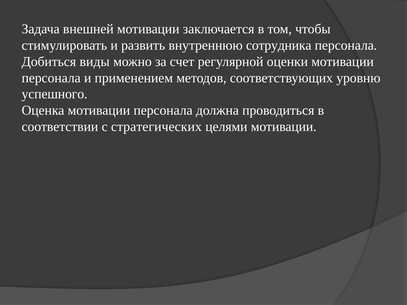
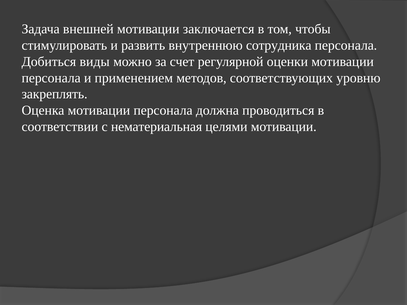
успешного: успешного -> закреплять (55, 94)
стратегических: стратегических -> нематериальная (157, 127)
